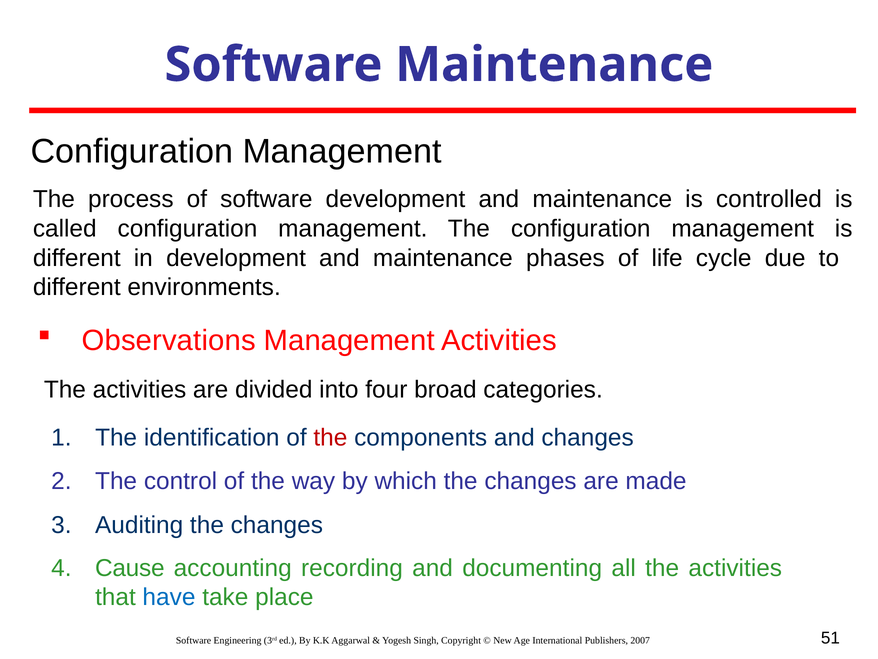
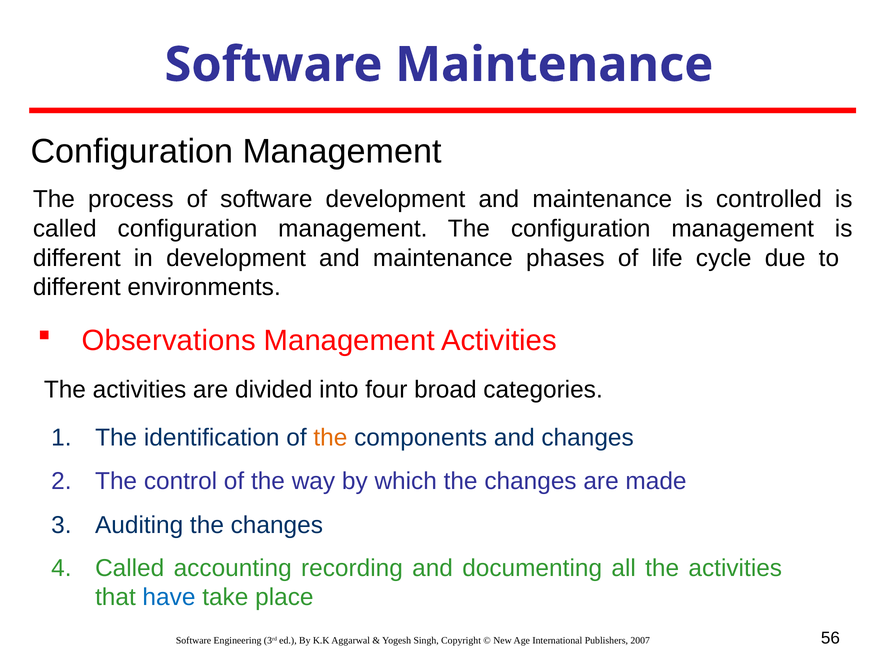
the colour: red -> orange (330, 437)
Cause: Cause -> Called (130, 568)
51: 51 -> 56 (830, 638)
